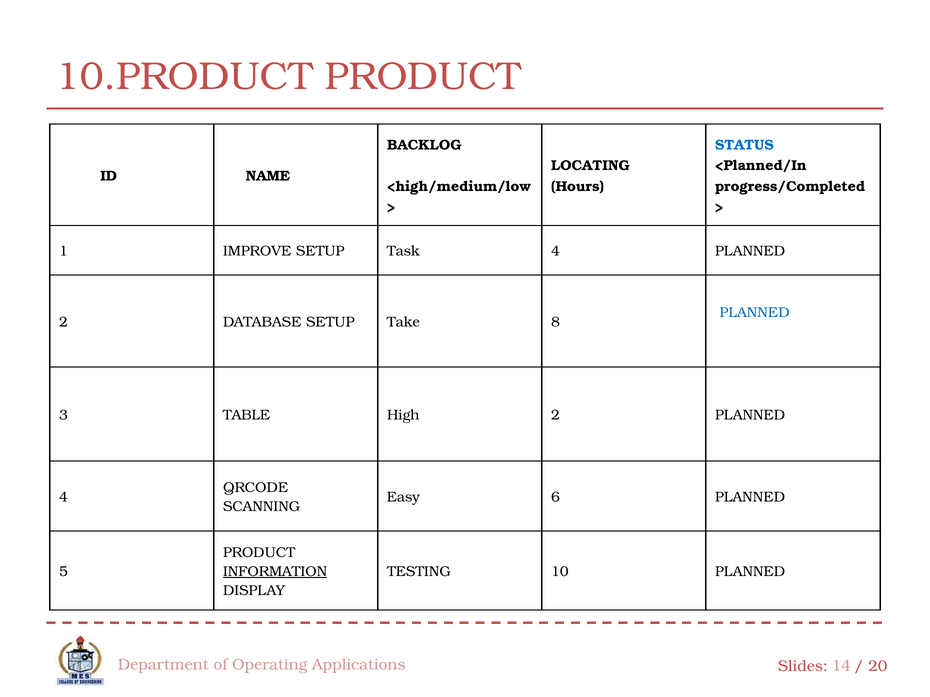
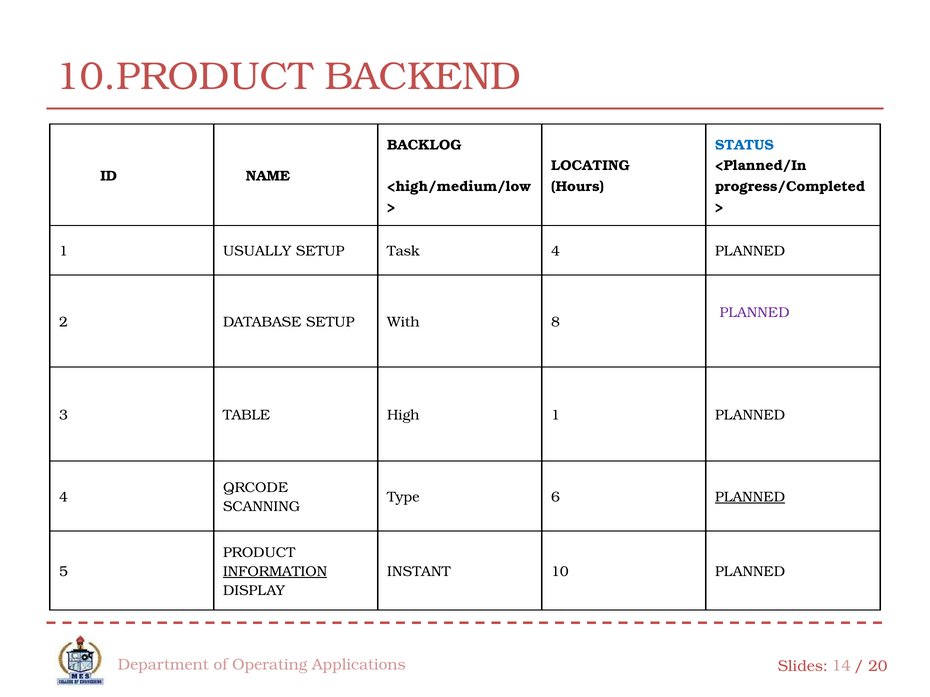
10.PRODUCT PRODUCT: PRODUCT -> BACKEND (423, 76)
IMPROVE: IMPROVE -> USUALLY (257, 251)
PLANNED colour: blue -> purple (755, 313)
Take: Take -> With (403, 322)
High 2: 2 -> 1 (555, 415)
Easy: Easy -> Type (403, 497)
PLANNED underline: none -> present (750, 497)
TESTING: TESTING -> INSTANT (419, 572)
